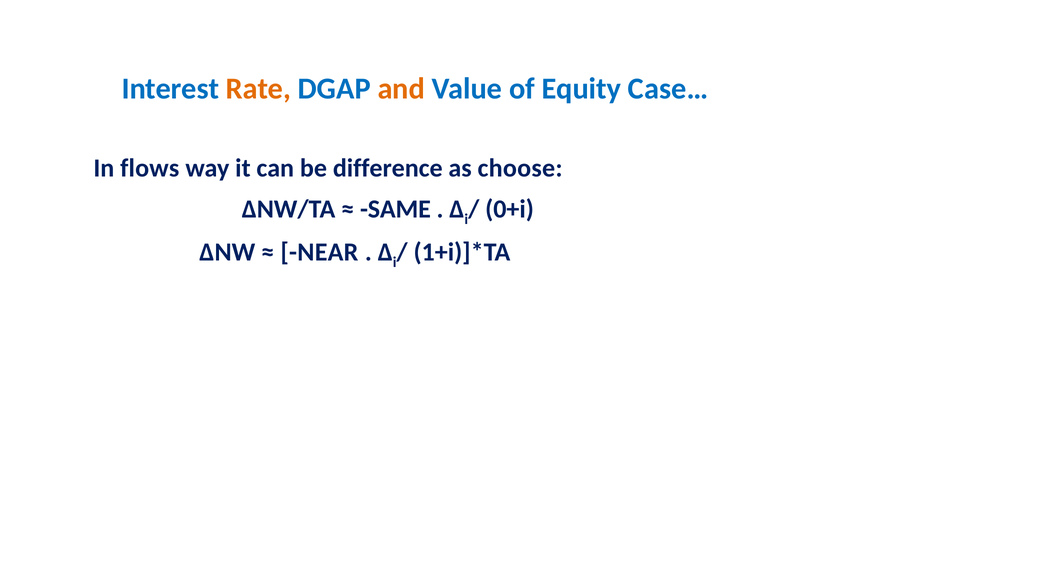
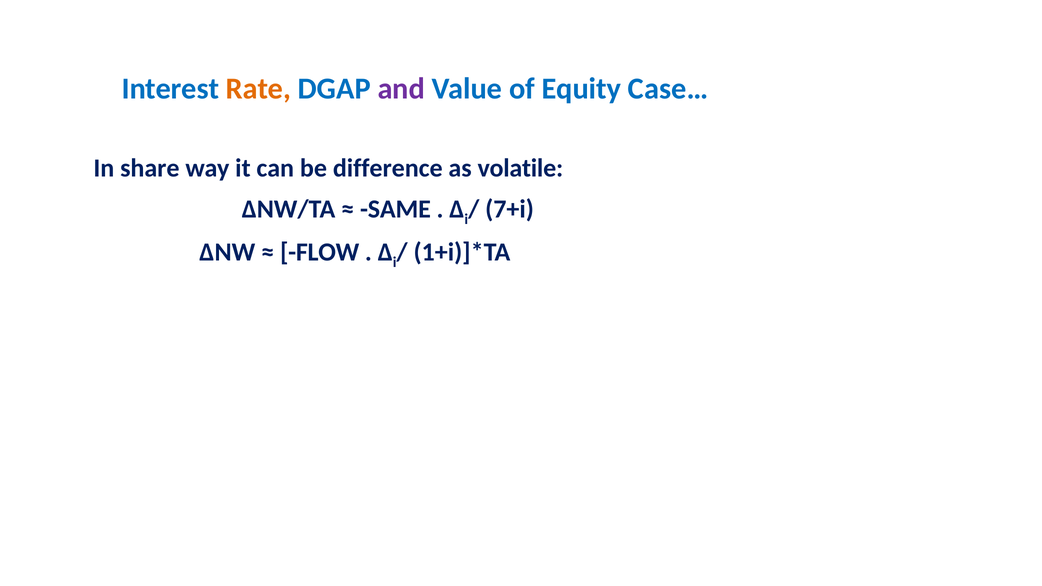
and colour: orange -> purple (401, 89)
flows: flows -> share (150, 168)
choose: choose -> volatile (520, 168)
0+i: 0+i -> 7+i (510, 209)
NEAR: NEAR -> FLOW (320, 252)
